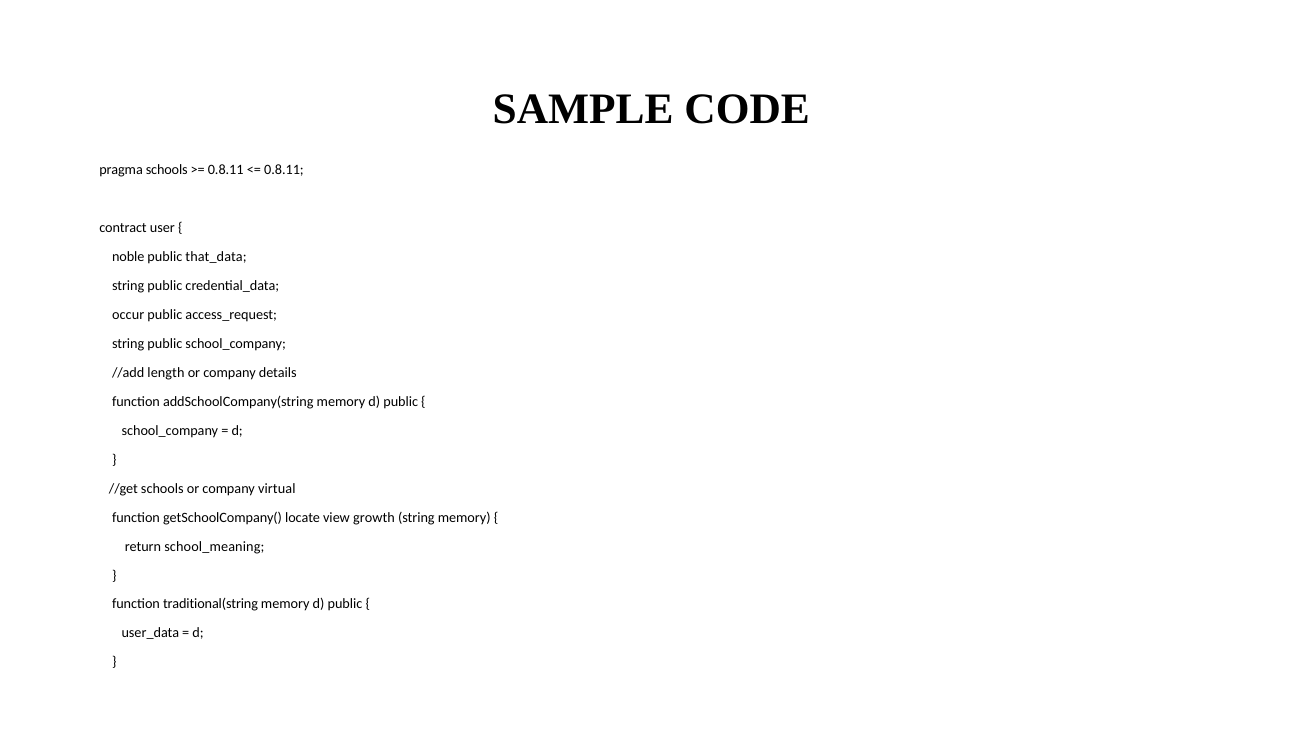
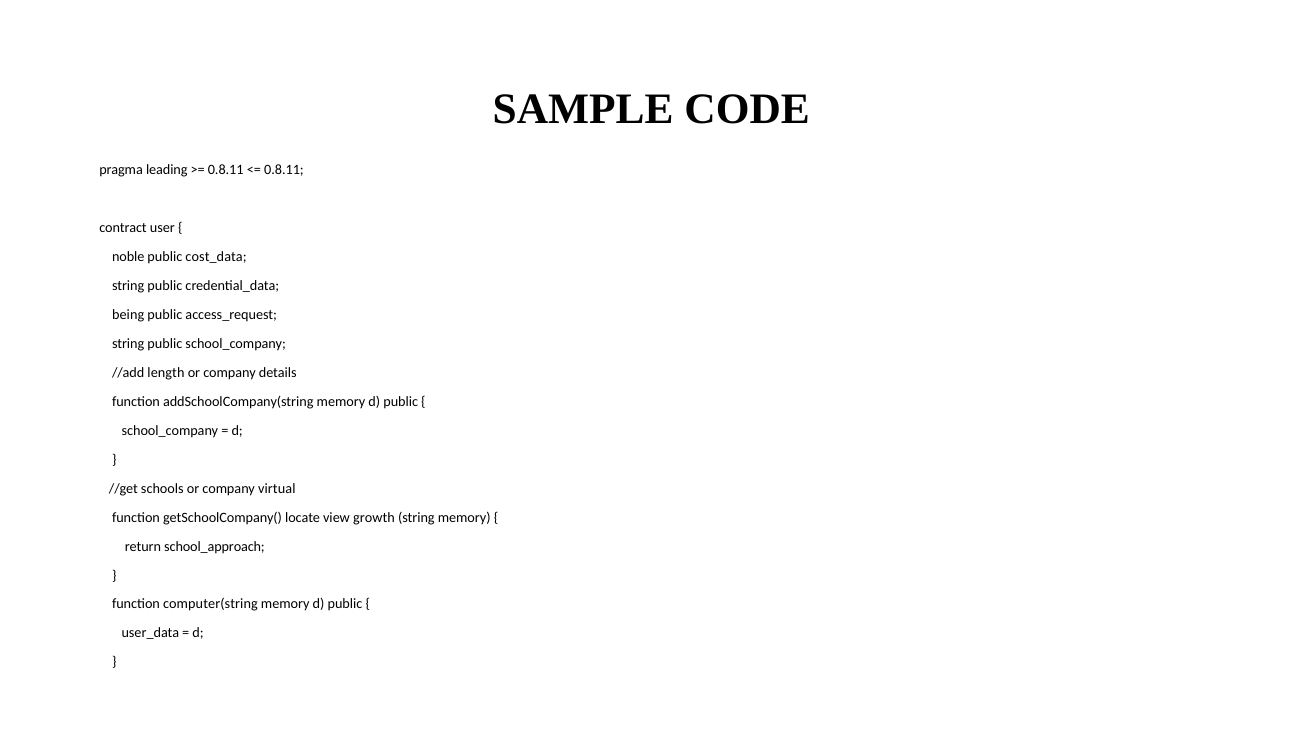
pragma schools: schools -> leading (167, 170)
that_data: that_data -> cost_data (216, 257)
occur: occur -> being (128, 315)
school_meaning: school_meaning -> school_approach (215, 546)
traditional(string: traditional(string -> computer(string (210, 604)
